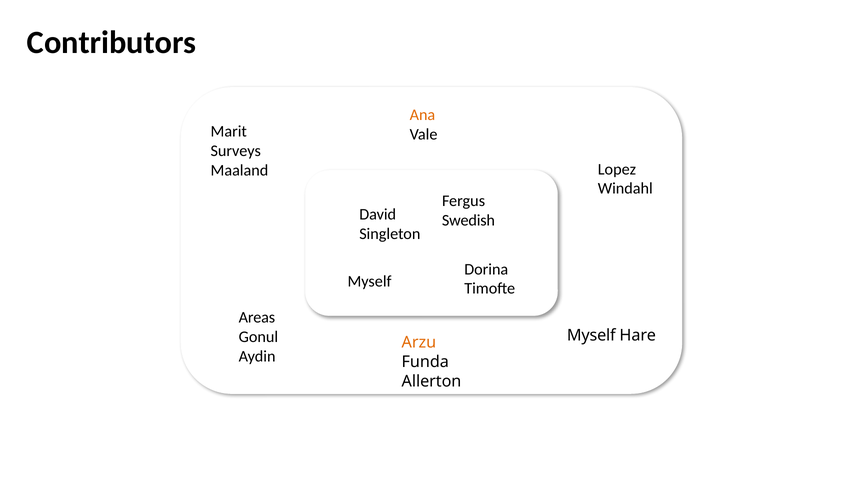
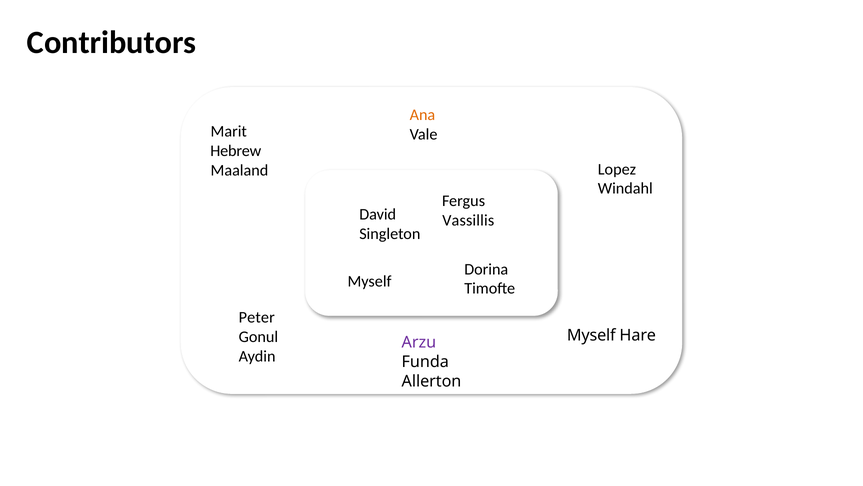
Surveys: Surveys -> Hebrew (236, 151)
Swedish: Swedish -> Vassillis (468, 220)
Areas: Areas -> Peter (257, 317)
Arzu colour: orange -> purple (419, 342)
